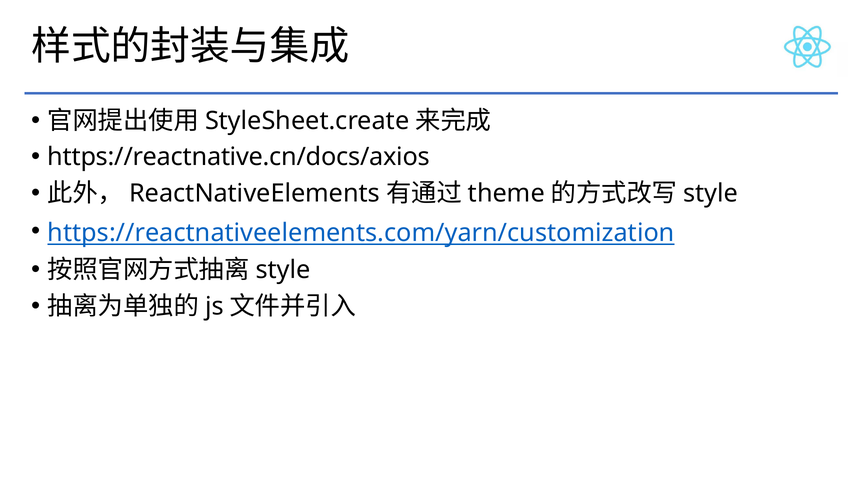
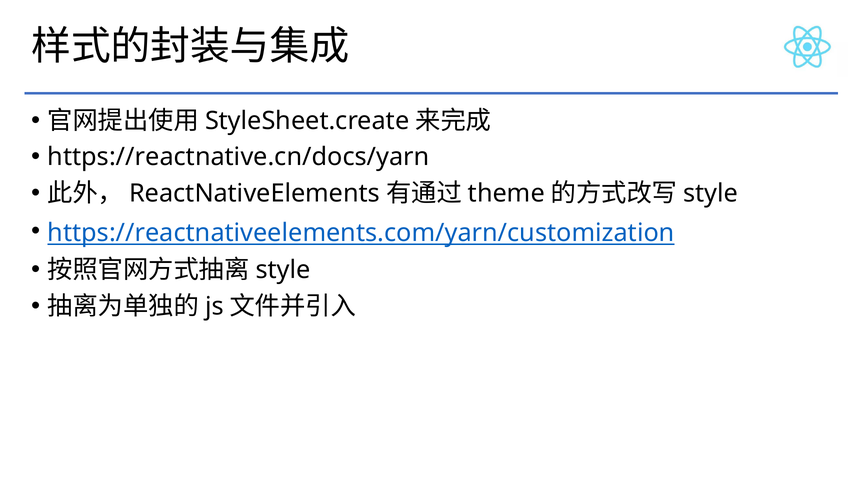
https://reactnative.cn/docs/axios: https://reactnative.cn/docs/axios -> https://reactnative.cn/docs/yarn (238, 157)
